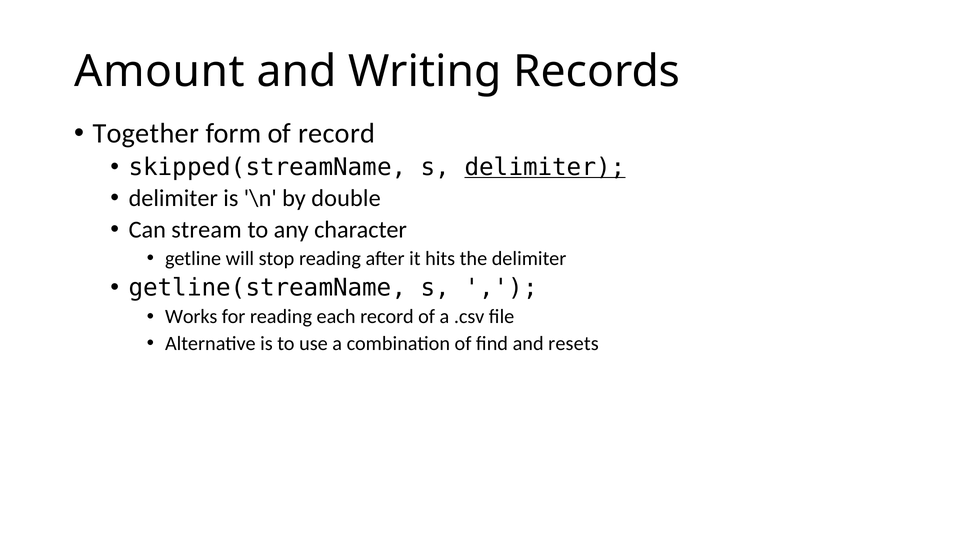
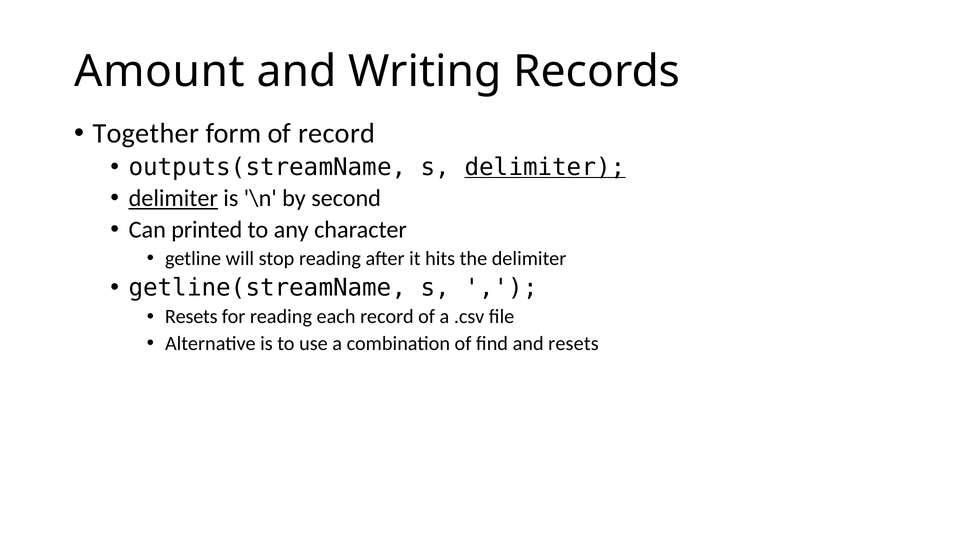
skipped(streamName: skipped(streamName -> outputs(streamName (267, 167)
delimiter underline: none -> present (173, 198)
double: double -> second (346, 198)
stream: stream -> printed (207, 230)
Works: Works -> Resets (191, 317)
